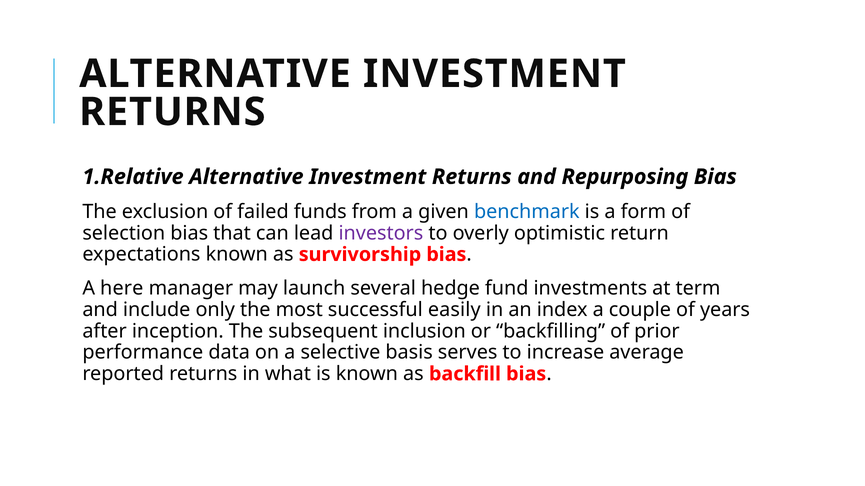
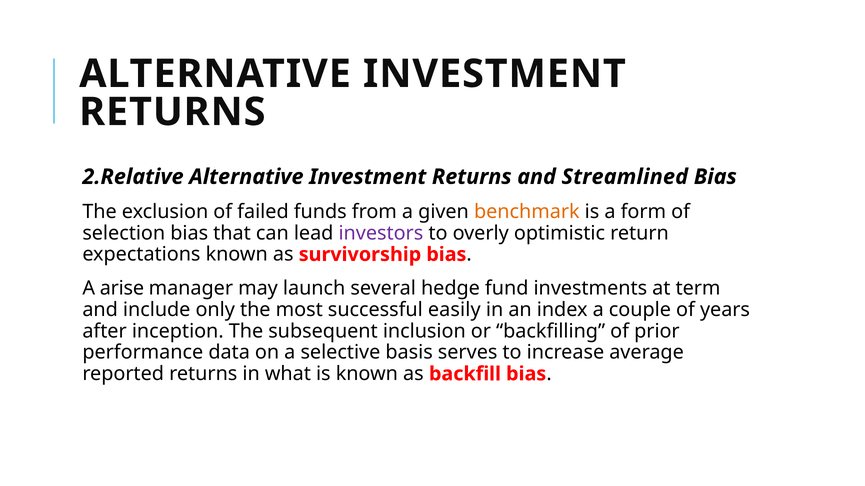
1.Relative: 1.Relative -> 2.Relative (133, 177)
Repurposing: Repurposing -> Streamlined (625, 177)
benchmark colour: blue -> orange (527, 212)
here: here -> arise (122, 289)
